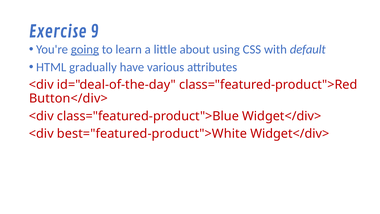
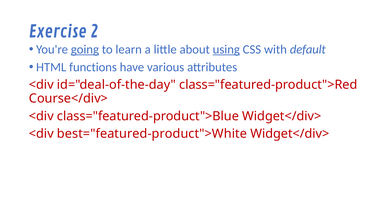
9: 9 -> 2 (95, 32)
using underline: none -> present (226, 49)
gradually: gradually -> functions (93, 67)
Button</div>: Button</div> -> Course</div> (68, 98)
